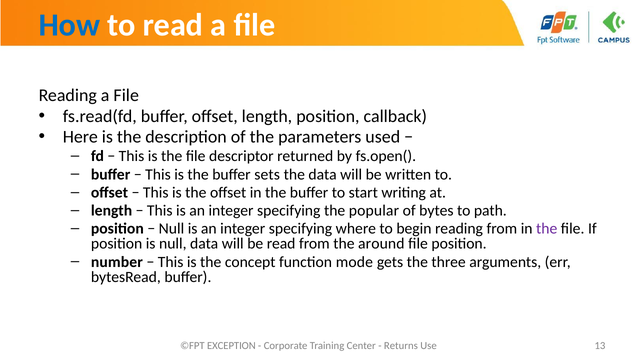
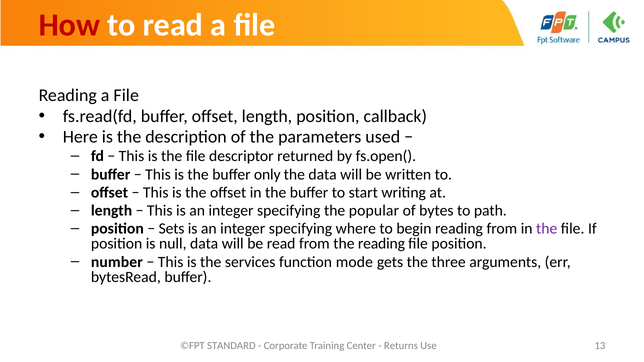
How colour: blue -> red (69, 25)
sets: sets -> only (267, 175)
Null: Null -> Sets (172, 229)
the around: around -> reading (381, 244)
concept: concept -> services (250, 262)
EXCEPTION: EXCEPTION -> STANDARD (231, 346)
